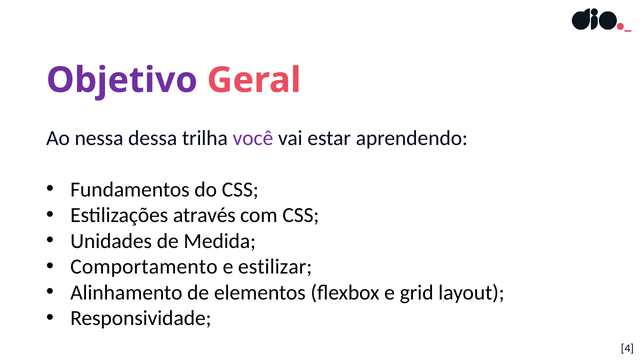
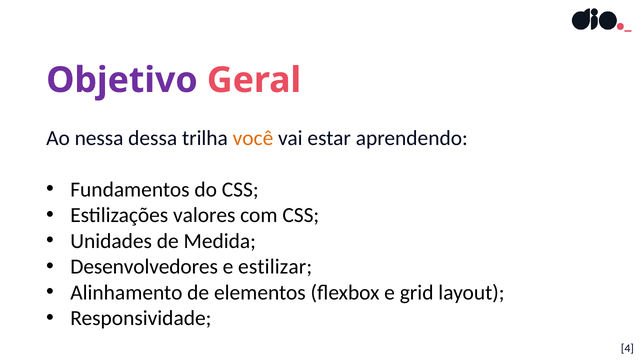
você colour: purple -> orange (253, 138)
através: através -> valores (204, 215)
Comportamento: Comportamento -> Desenvolvedores (144, 267)
